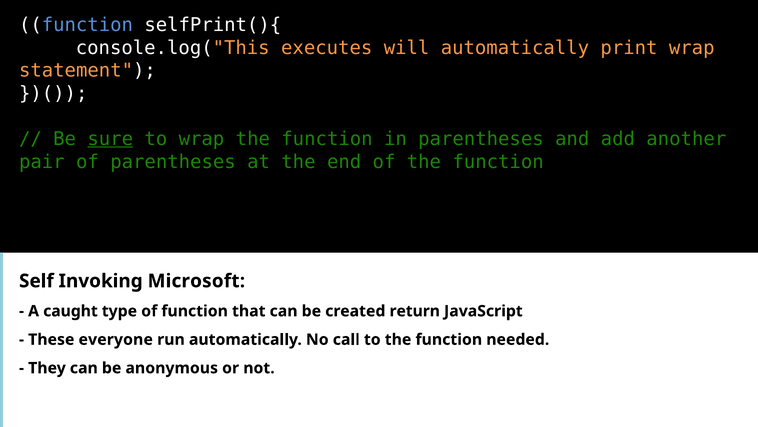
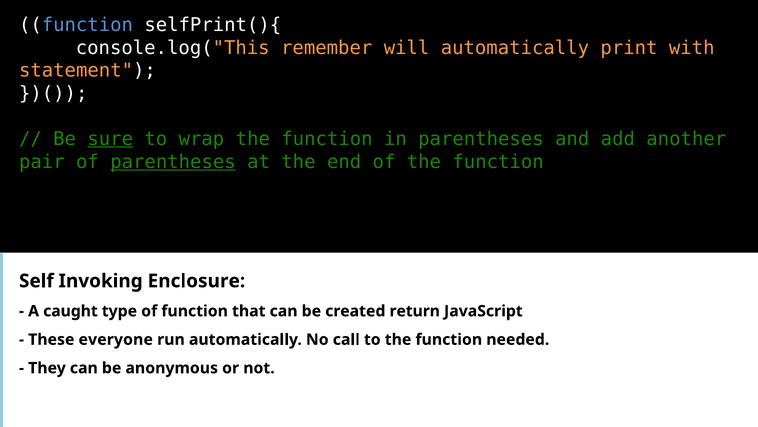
executes: executes -> remember (327, 48)
print wrap: wrap -> with (692, 48)
parentheses underline: none -> present (173, 162)
Microsoft: Microsoft -> Enclosure (196, 281)
